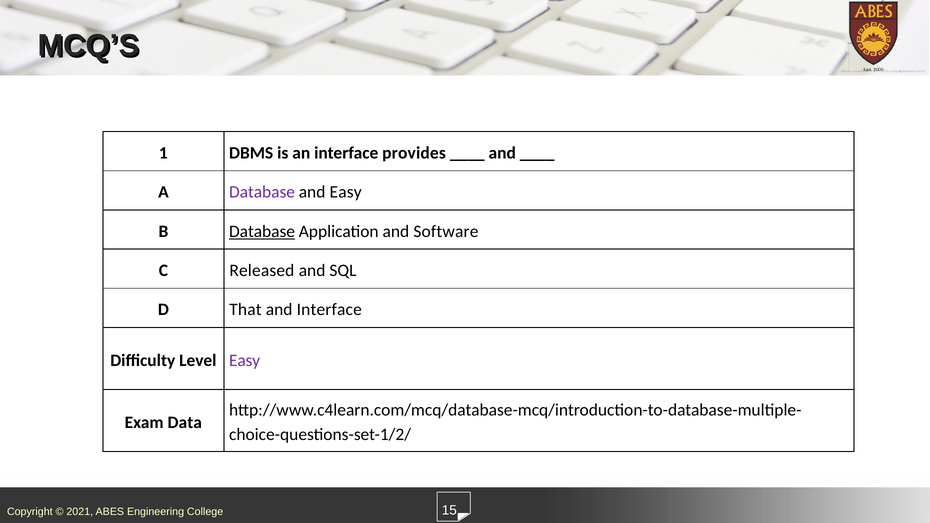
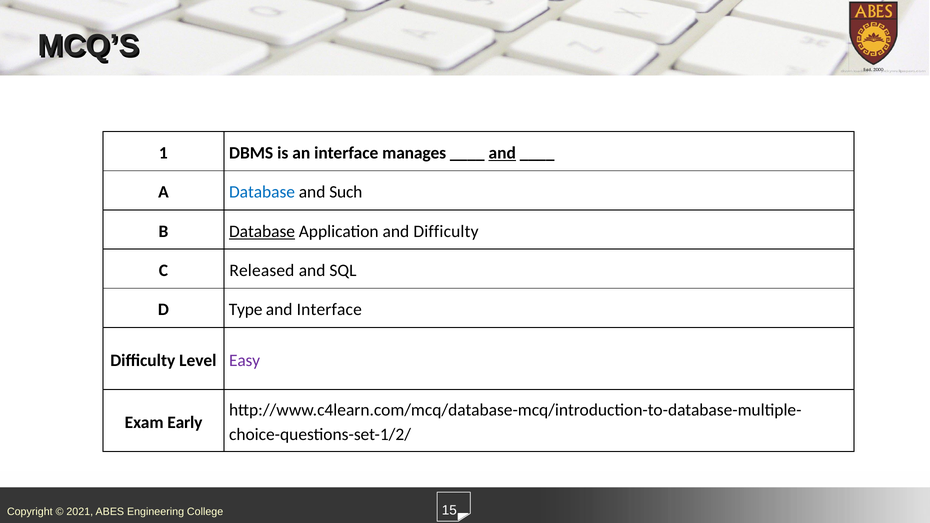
provides: provides -> manages (414, 153)
and underline: none -> present (502, 153)
Database colour: purple -> blue (262, 192)
and Easy: Easy -> Such (346, 192)
and Software: Software -> Difficulty (446, 231)
That: That -> Type (246, 310)
Data: Data -> Early (185, 422)
